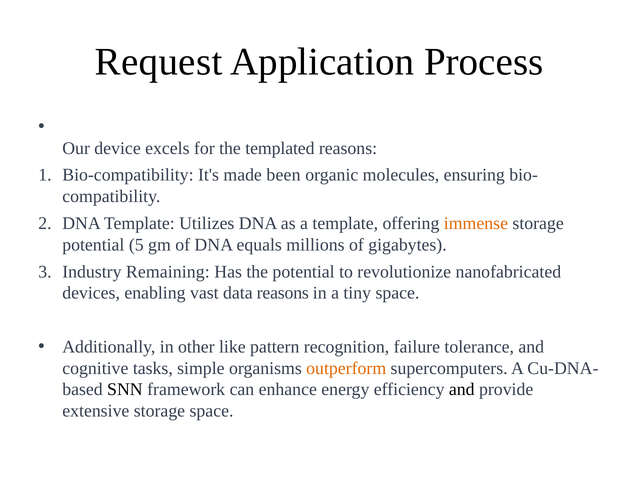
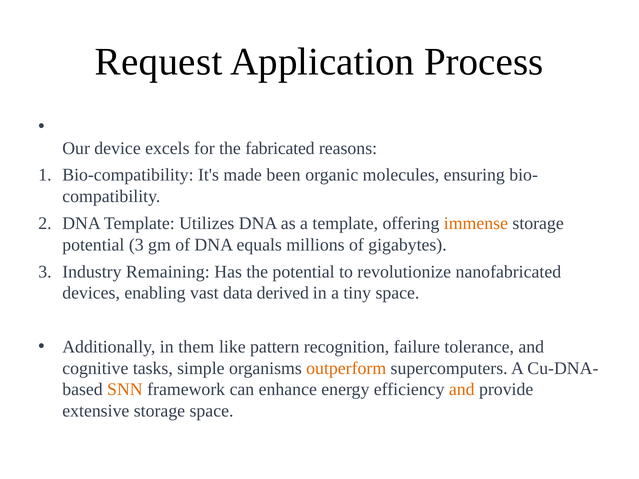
templated: templated -> fabricated (280, 148)
potential 5: 5 -> 3 (136, 245)
data reasons: reasons -> derived (283, 293)
other: other -> them (196, 347)
SNN colour: black -> orange (125, 390)
and colour: black -> orange (462, 390)
